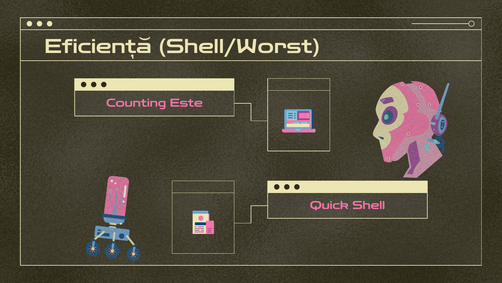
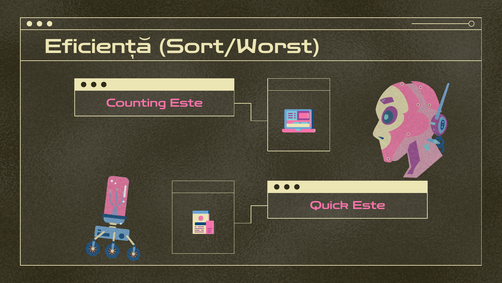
Shell/Worst: Shell/Worst -> Sort/Worst (239, 46)
Quick Shell: Shell -> Este (369, 205)
